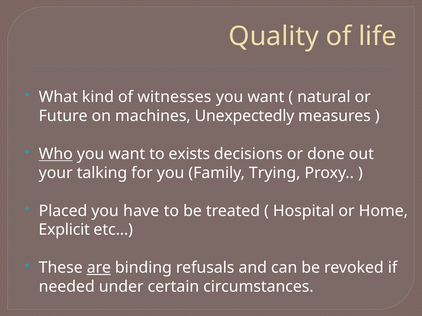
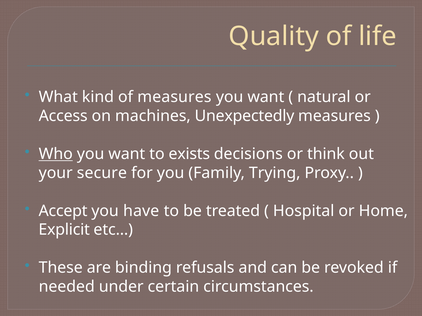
of witnesses: witnesses -> measures (174, 97)
Future: Future -> Access (63, 116)
done: done -> think (326, 154)
talking: talking -> secure (102, 173)
Placed: Placed -> Accept (63, 211)
are underline: present -> none (99, 268)
